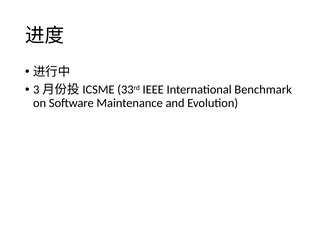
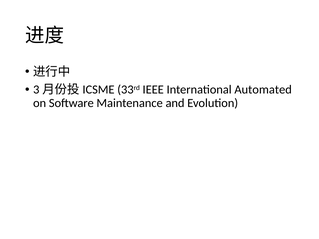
Benchmark: Benchmark -> Automated (263, 90)
